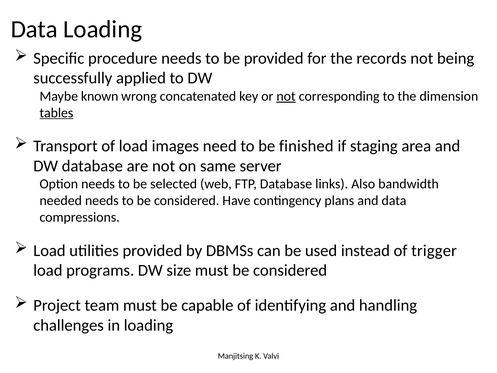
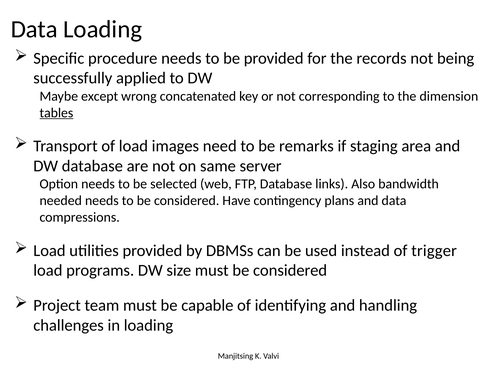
known: known -> except (100, 96)
not underline: present -> none (286, 96)
finished: finished -> remarks (306, 146)
